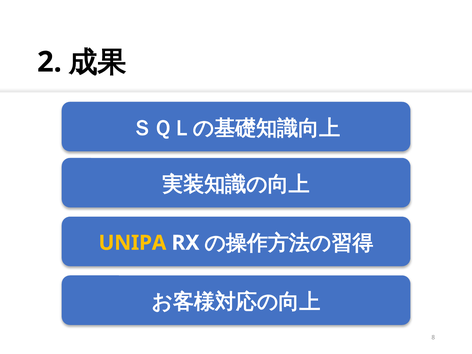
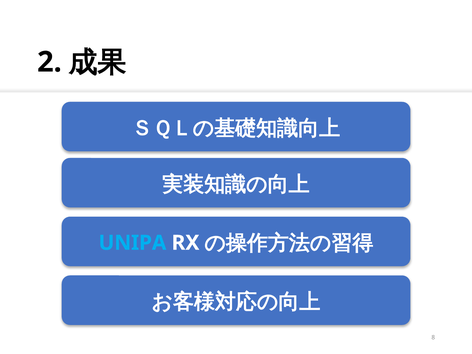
UNIPA colour: yellow -> light blue (132, 243)
